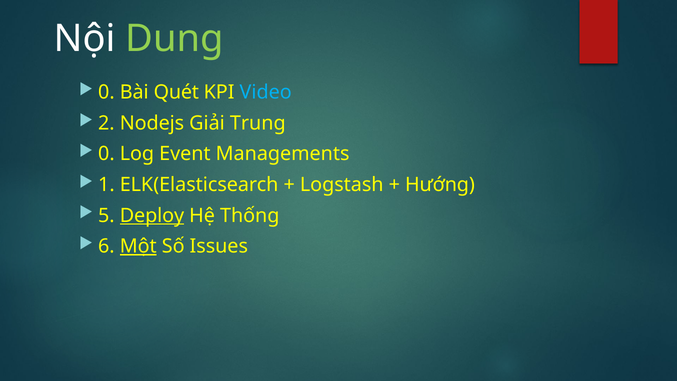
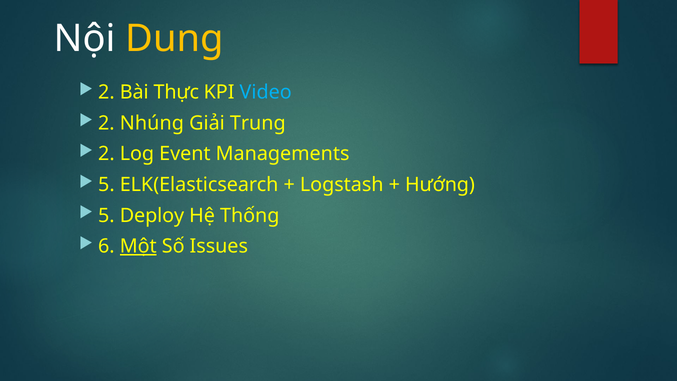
Dung colour: light green -> yellow (174, 39)
0: 0 -> 2 (106, 92)
Quét: Quét -> Thực (176, 92)
Nodejs: Nodejs -> Nhúng (152, 123)
0: 0 -> 2 (106, 154)
1: 1 -> 5 (106, 185)
Deploy underline: present -> none (152, 215)
